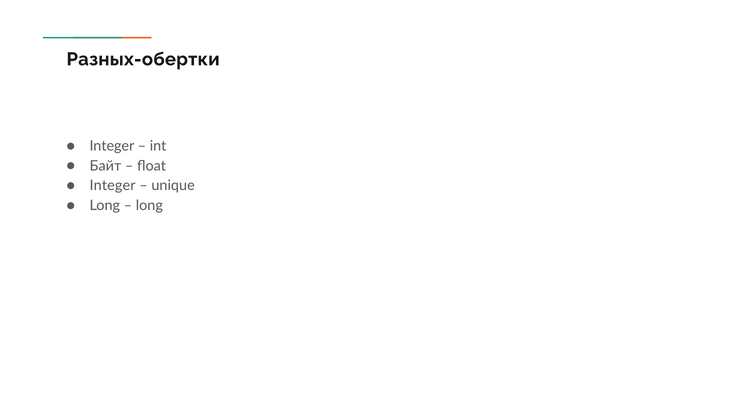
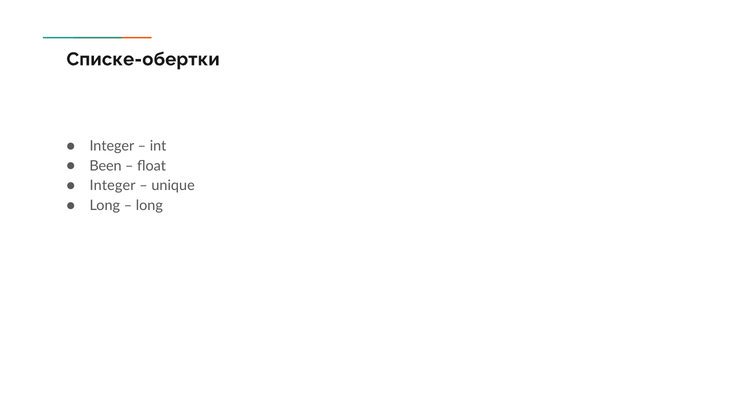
Разных-обертки: Разных-обертки -> Списке-обертки (143, 59)
Байт: Байт -> Been (106, 166)
